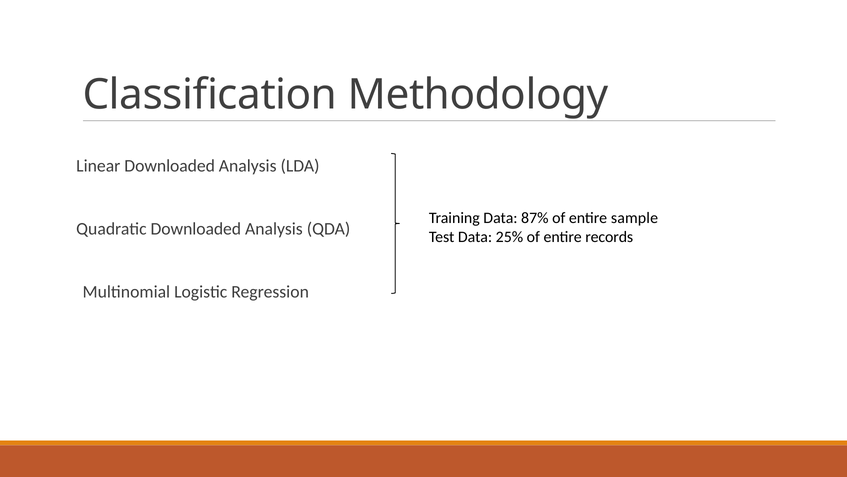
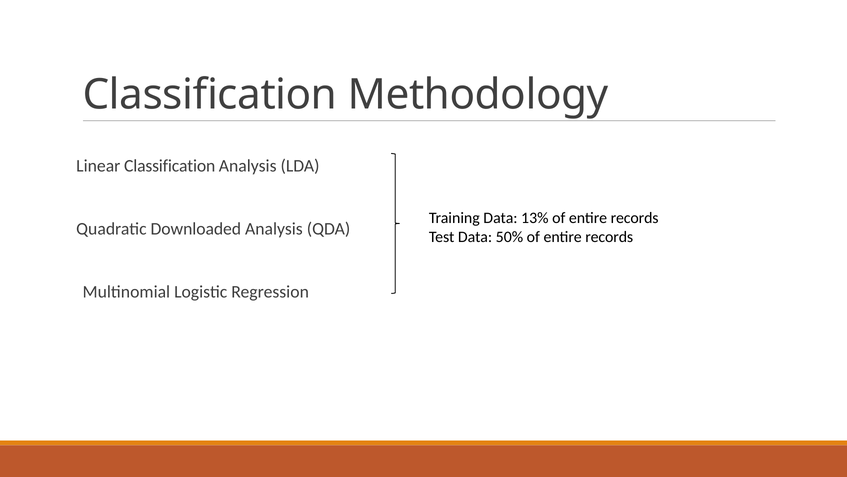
Linear Downloaded: Downloaded -> Classification (170, 166)
87%: 87% -> 13% (535, 218)
sample: sample -> records (635, 218)
25%: 25% -> 50% (509, 237)
